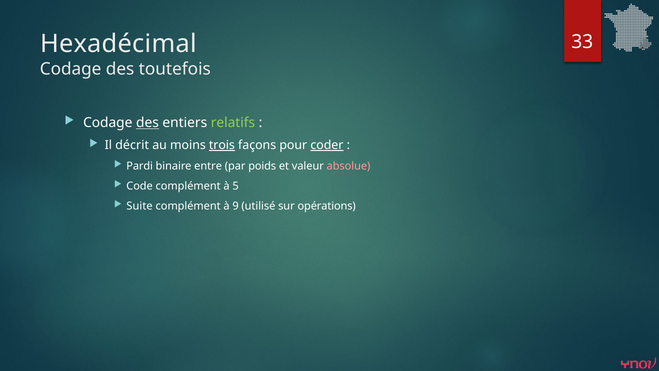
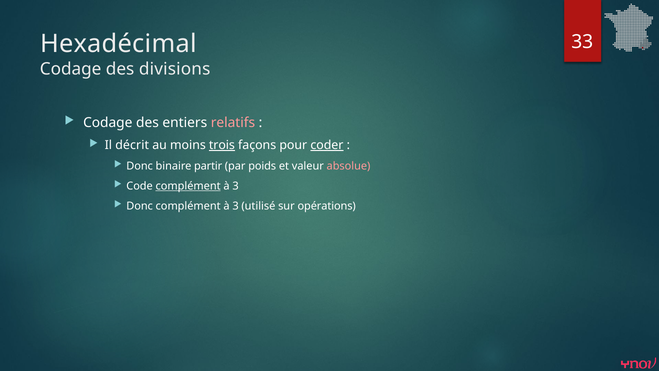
toutefois: toutefois -> divisions (175, 69)
des underline: present -> none (147, 123)
relatifs colour: light green -> pink (233, 123)
Pardi: Pardi -> Donc (140, 166)
entre: entre -> partir (208, 166)
complément underline: none -> present (188, 186)
5: 5 -> 3 (236, 186)
Suite: Suite -> Donc (140, 206)
9: 9 -> 3 (236, 206)
